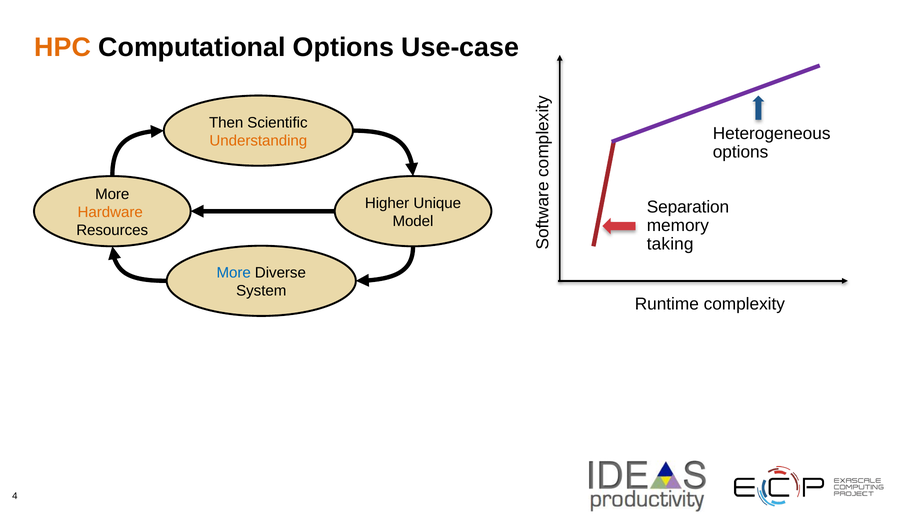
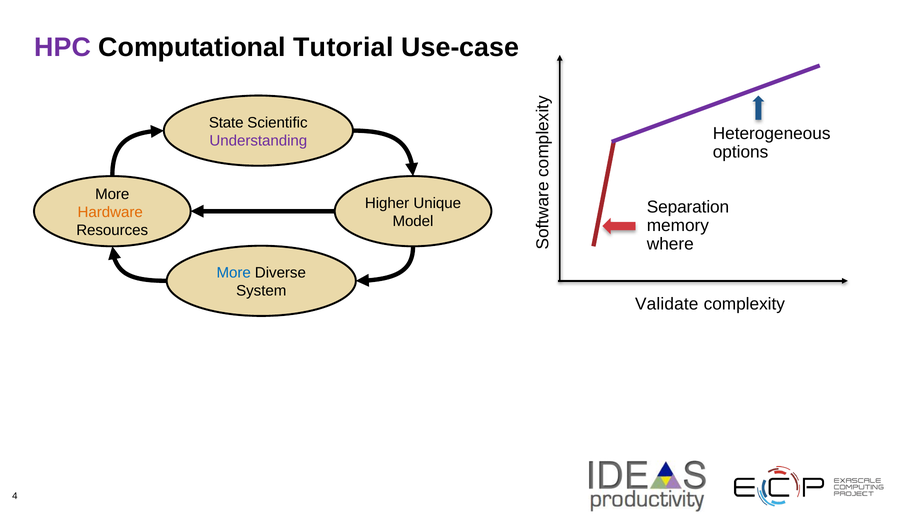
HPC colour: orange -> purple (63, 47)
Computational Options: Options -> Tutorial (343, 47)
Then: Then -> State (226, 123)
Understanding colour: orange -> purple (258, 141)
taking: taking -> where (670, 244)
Runtime: Runtime -> Validate (667, 304)
